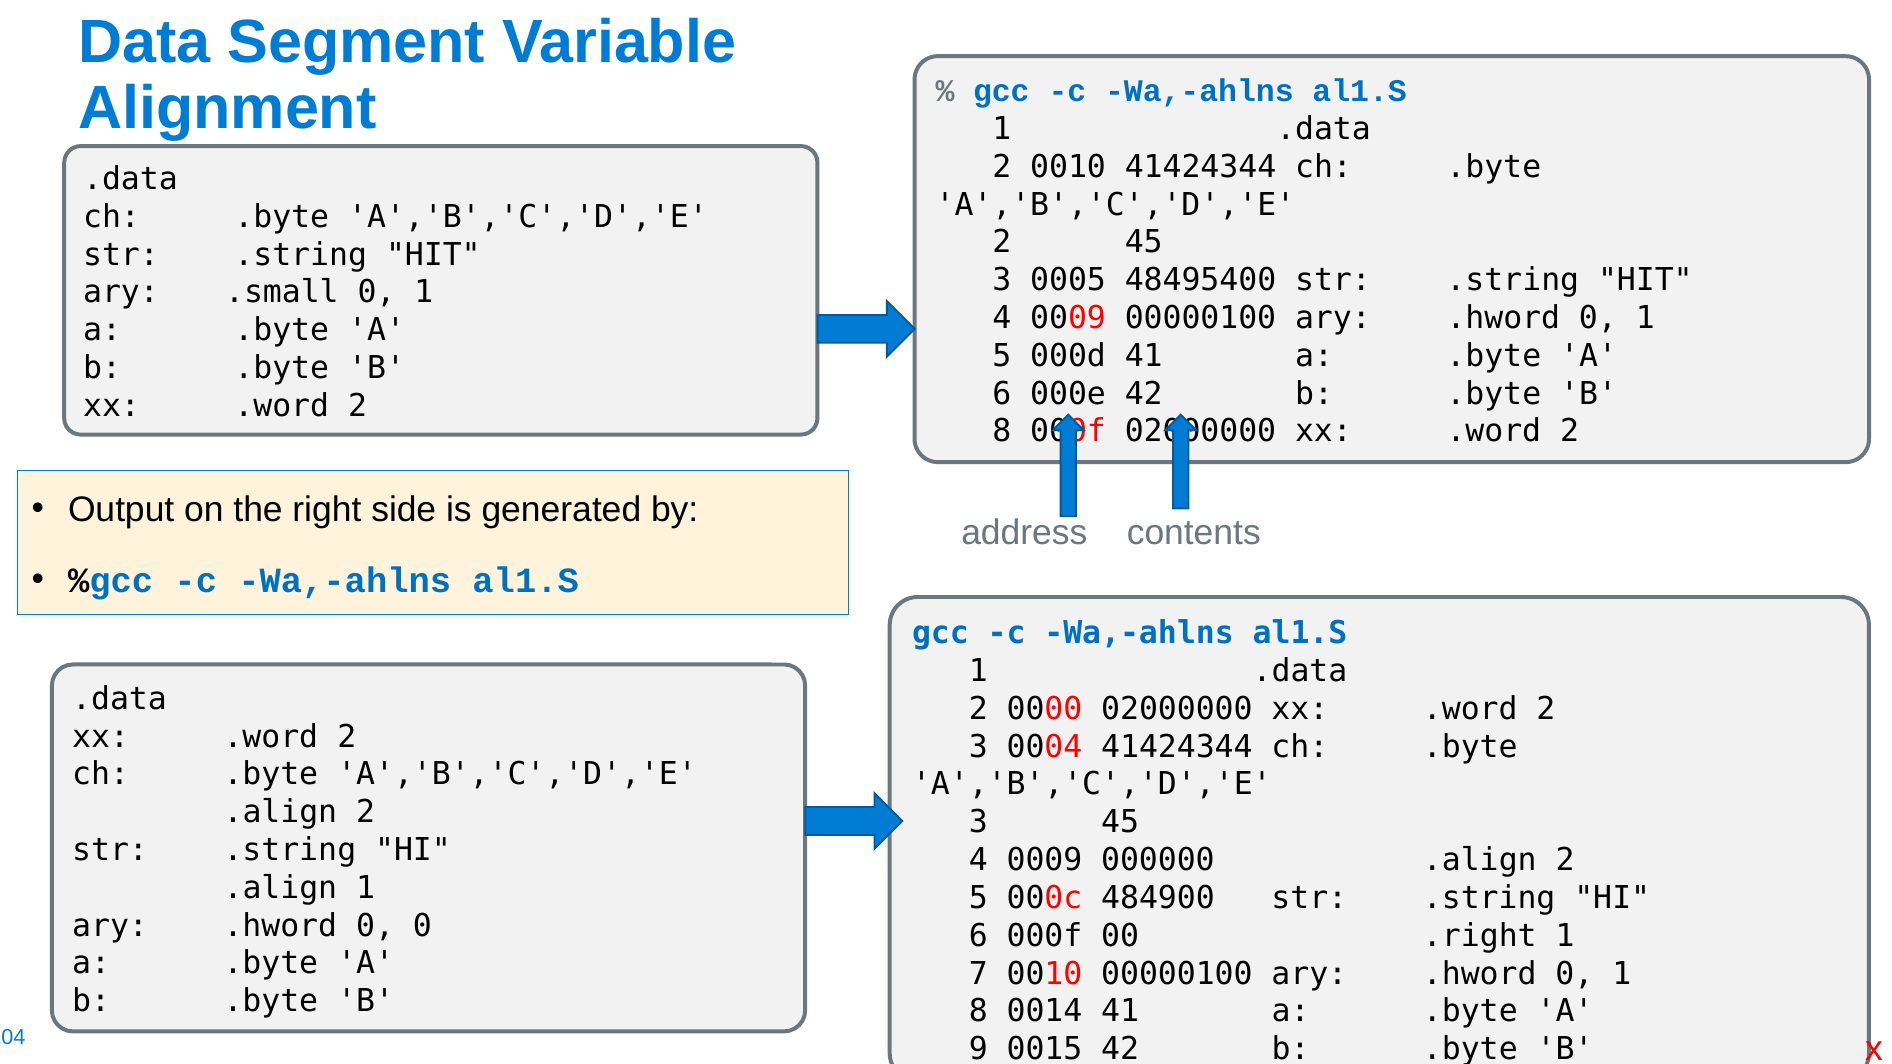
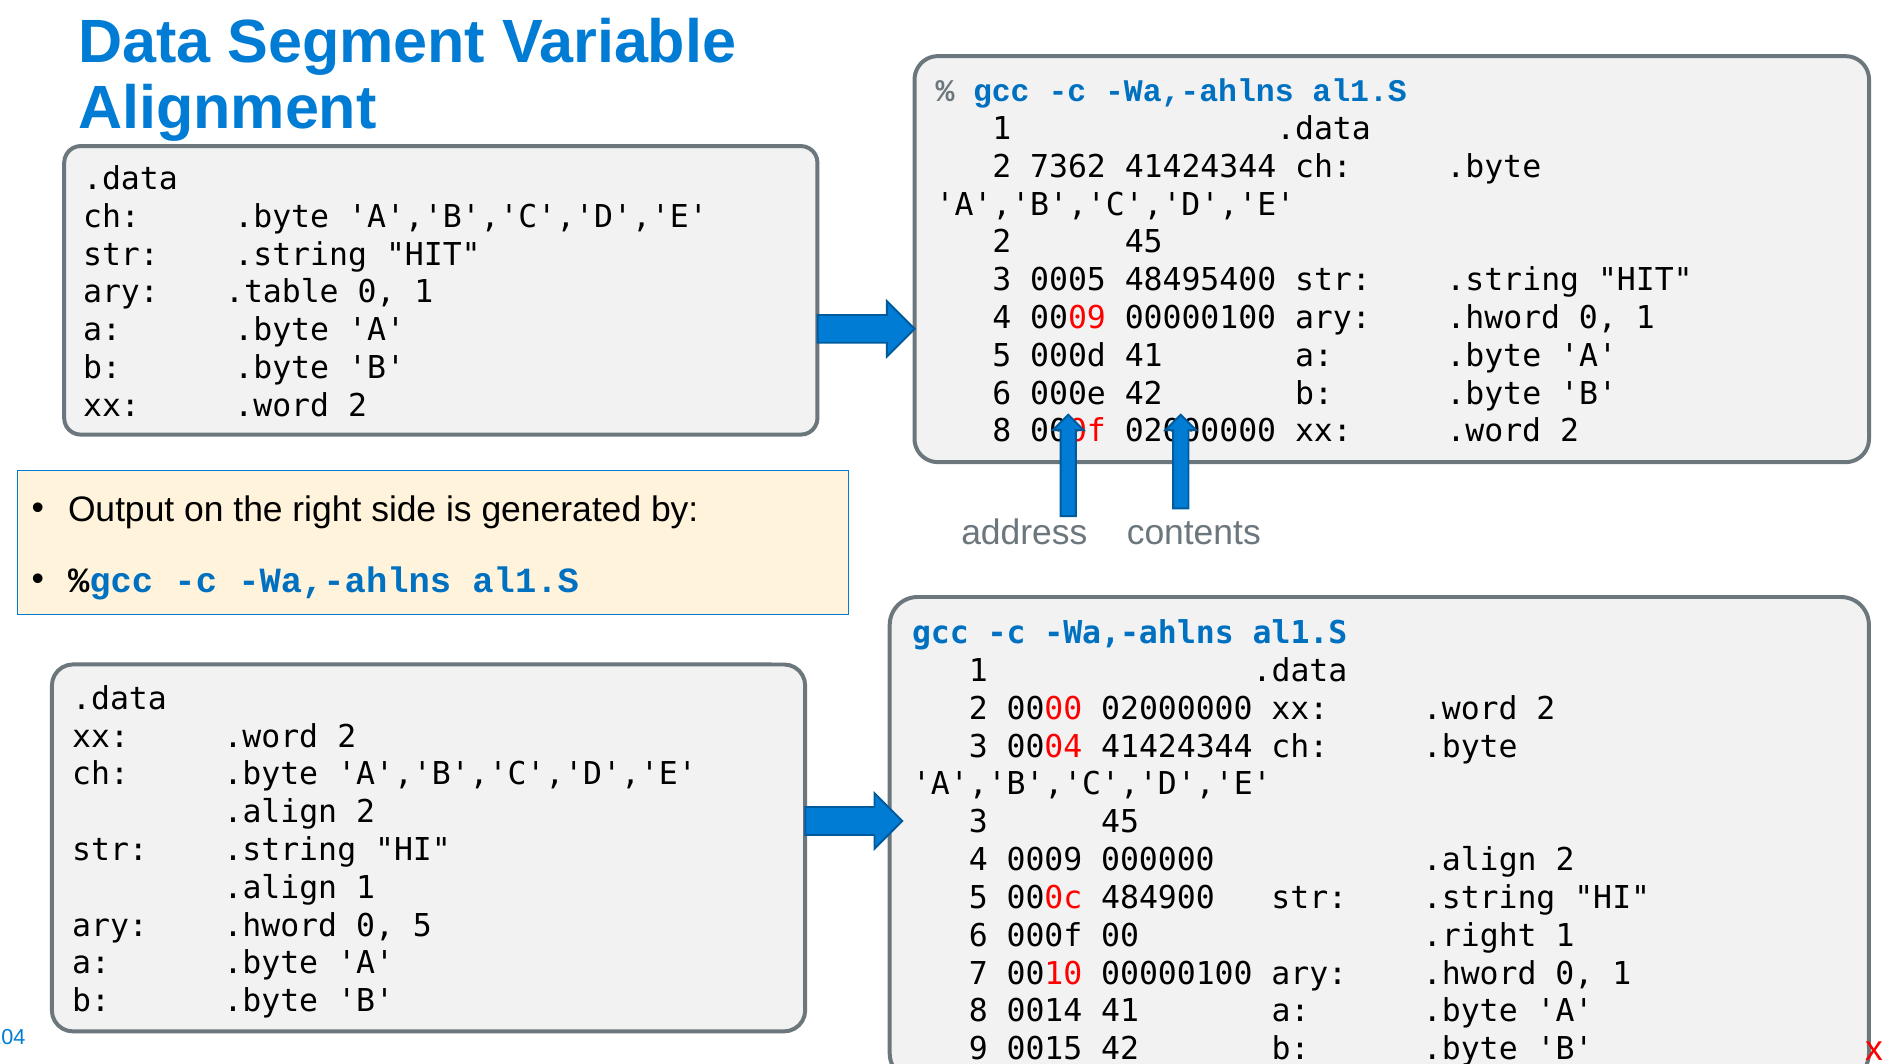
2 0010: 0010 -> 7362 (1068, 167)
.small: .small -> .table (282, 293)
0 0: 0 -> 5 (422, 926)
